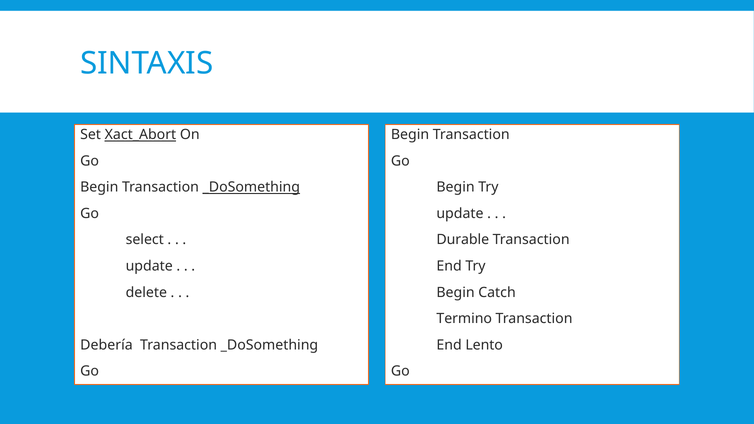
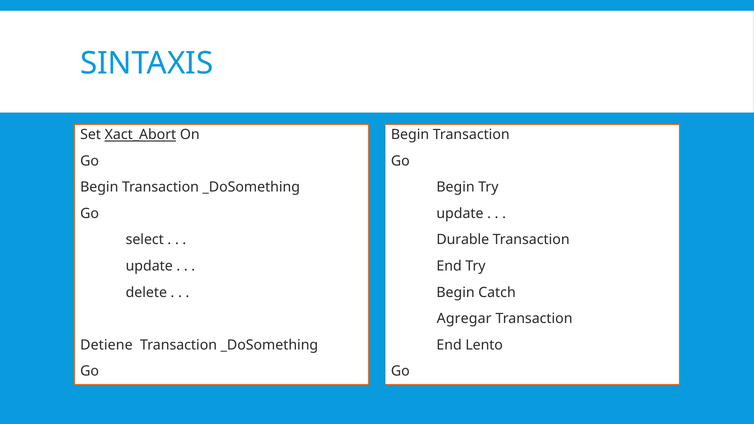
_DoSomething underline: present -> none (251, 187)
Termino: Termino -> Agregar (464, 319)
Debería: Debería -> Detiene (106, 345)
